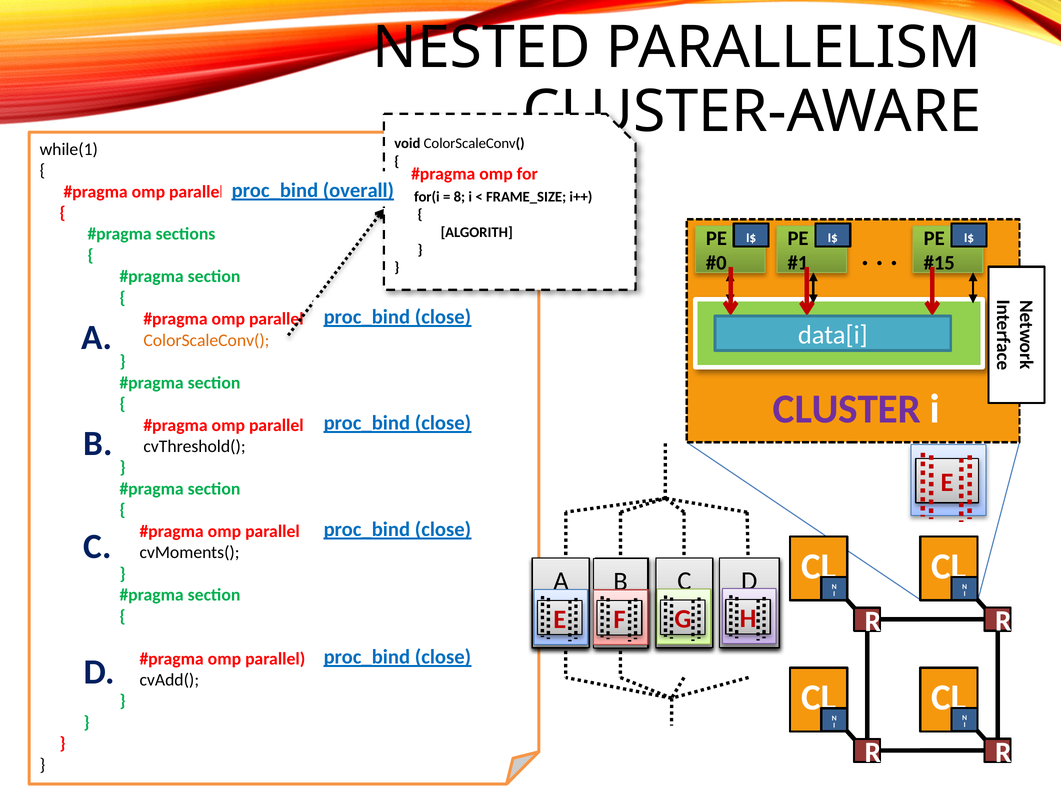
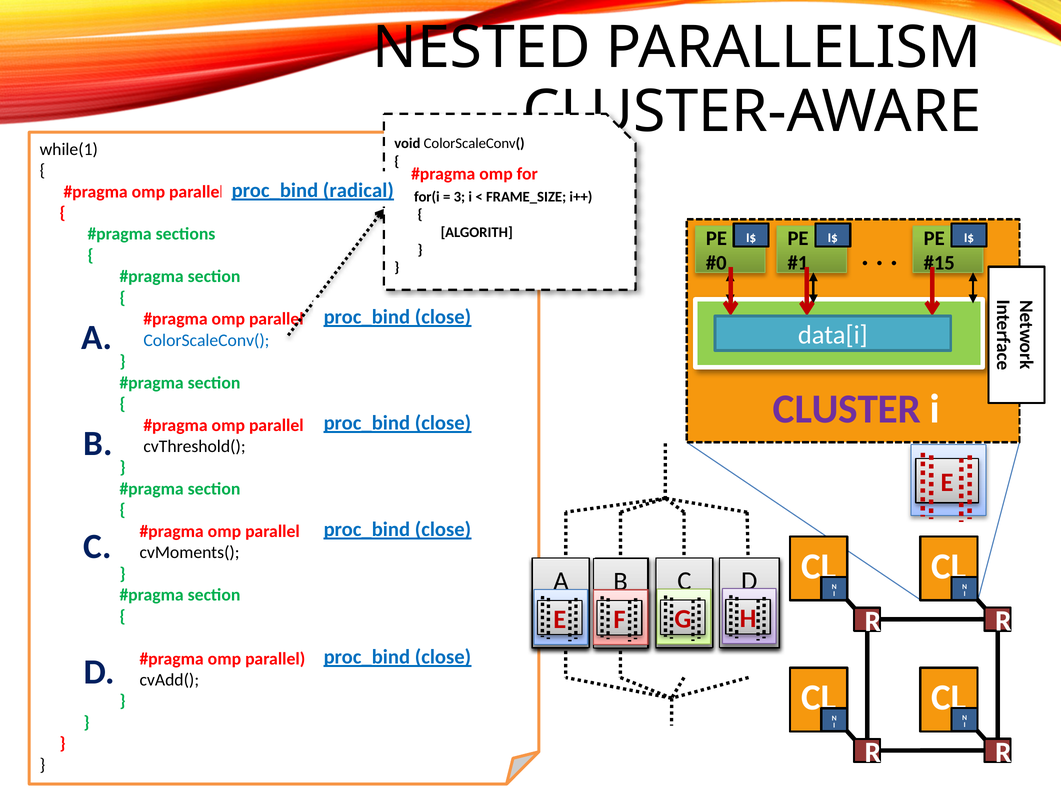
overall: overall -> radical (358, 190)
8: 8 -> 3 (459, 197)
ColorScaleConv( colour: orange -> blue (206, 340)
